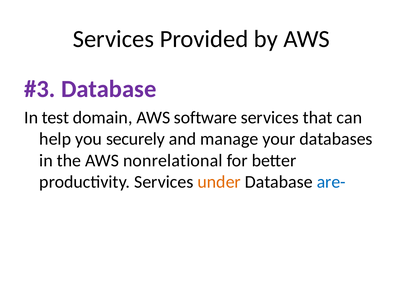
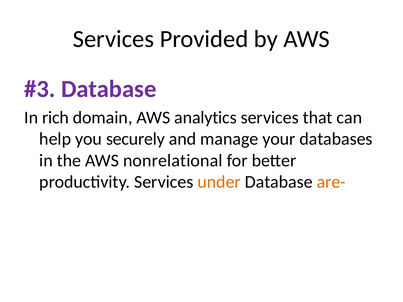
test: test -> rich (55, 118)
software: software -> analytics (206, 118)
are- colour: blue -> orange (331, 182)
